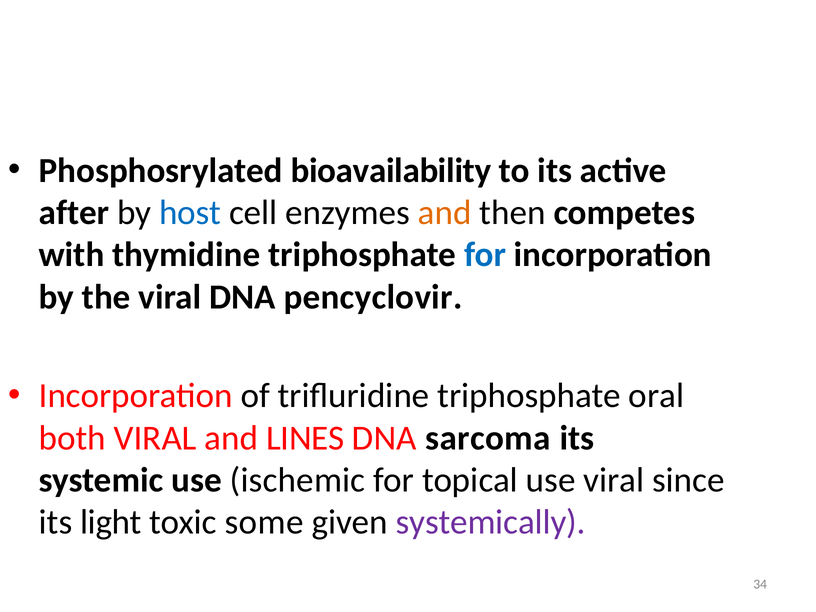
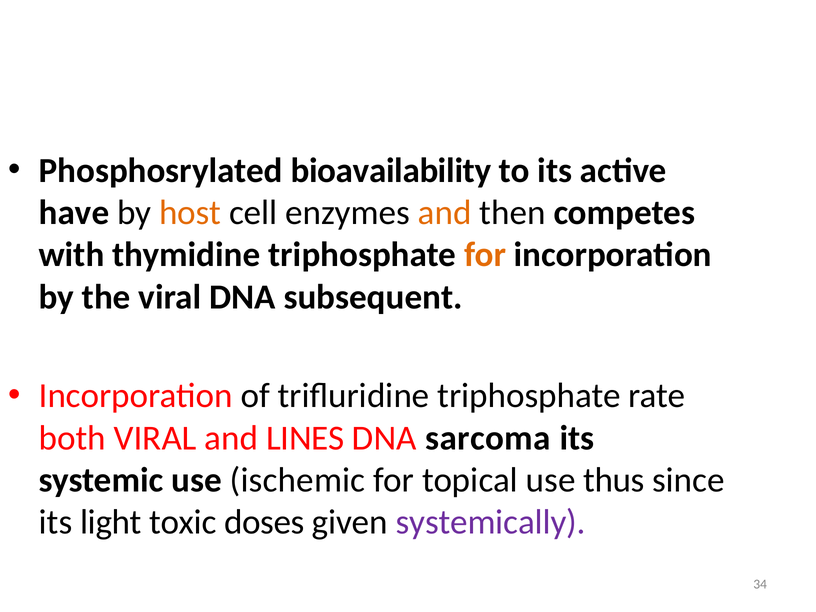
after: after -> have (74, 213)
host colour: blue -> orange (190, 213)
for colour: blue -> orange (485, 255)
pencyclovir: pencyclovir -> subsequent (373, 297)
oral: oral -> rate (657, 396)
use viral: viral -> thus (614, 480)
some: some -> doses (264, 522)
